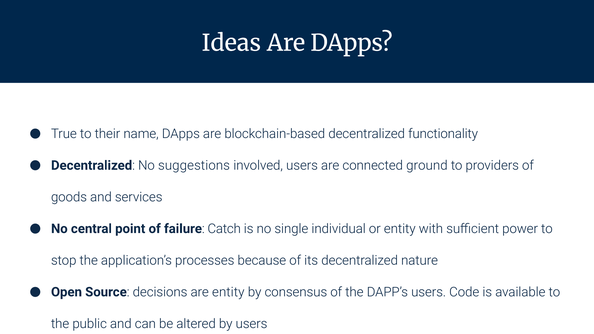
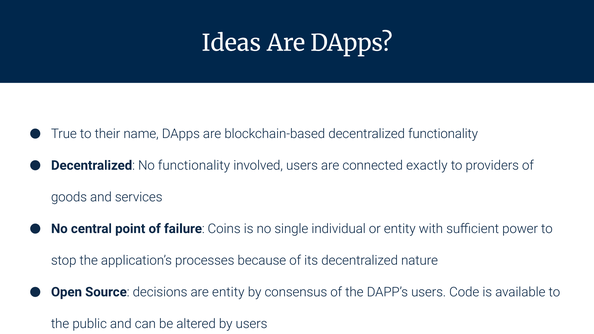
No suggestions: suggestions -> functionality (194, 165)
ground: ground -> exactly (427, 165)
Catch: Catch -> Coins (224, 229)
